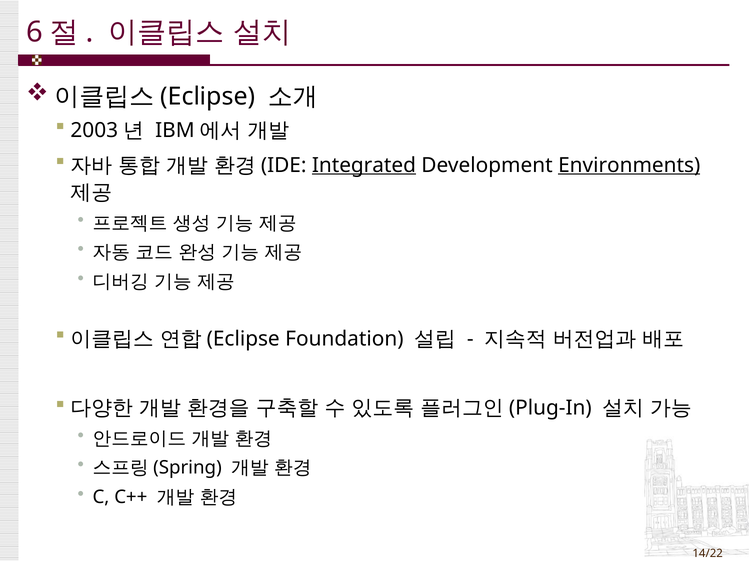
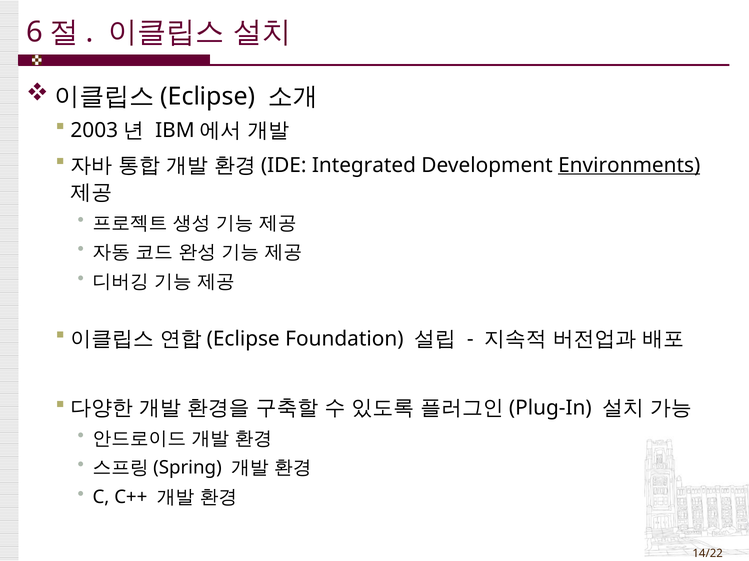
Integrated underline: present -> none (364, 165)
